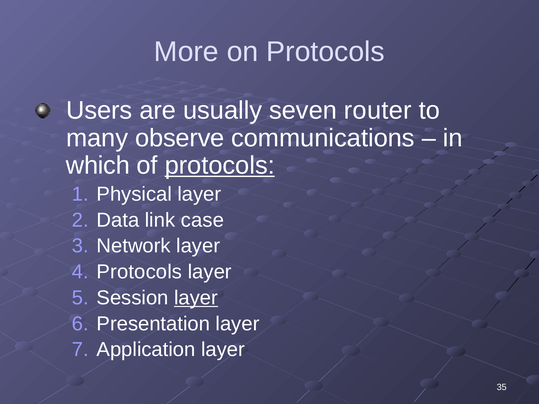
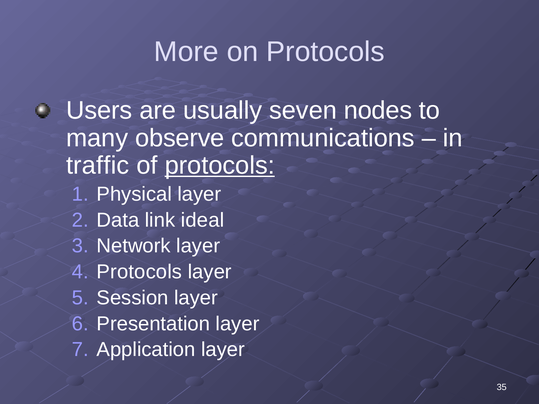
router: router -> nodes (378, 111)
which: which -> traffic (98, 166)
case: case -> ideal (203, 220)
layer underline: present -> none (196, 298)
